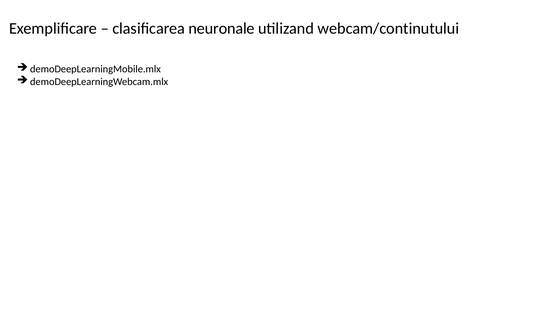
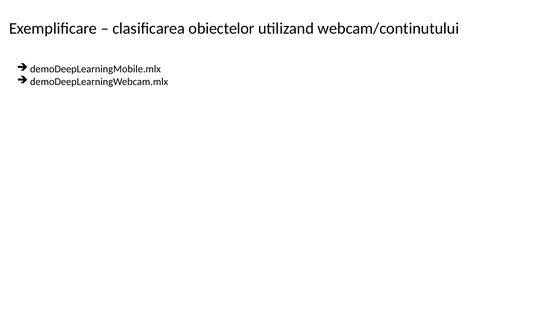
neuronale: neuronale -> obiectelor (222, 28)
